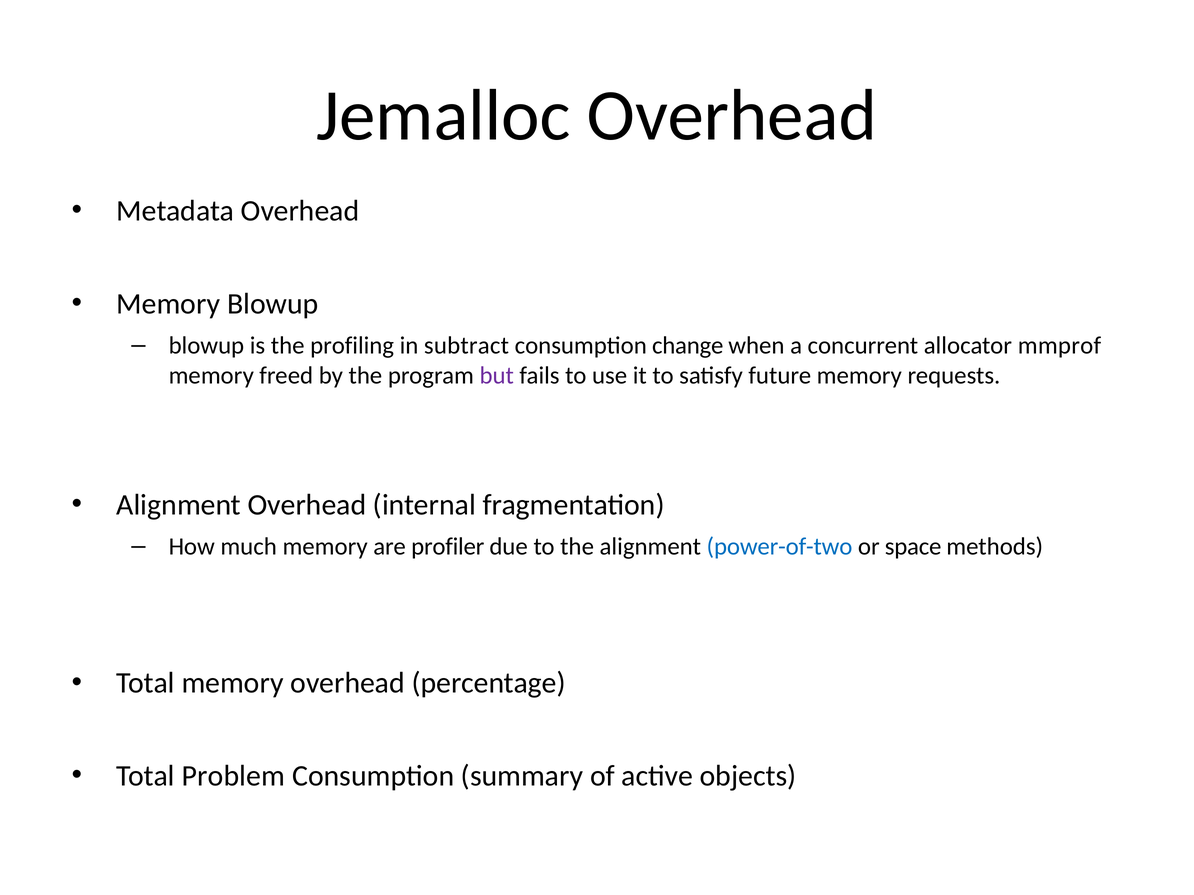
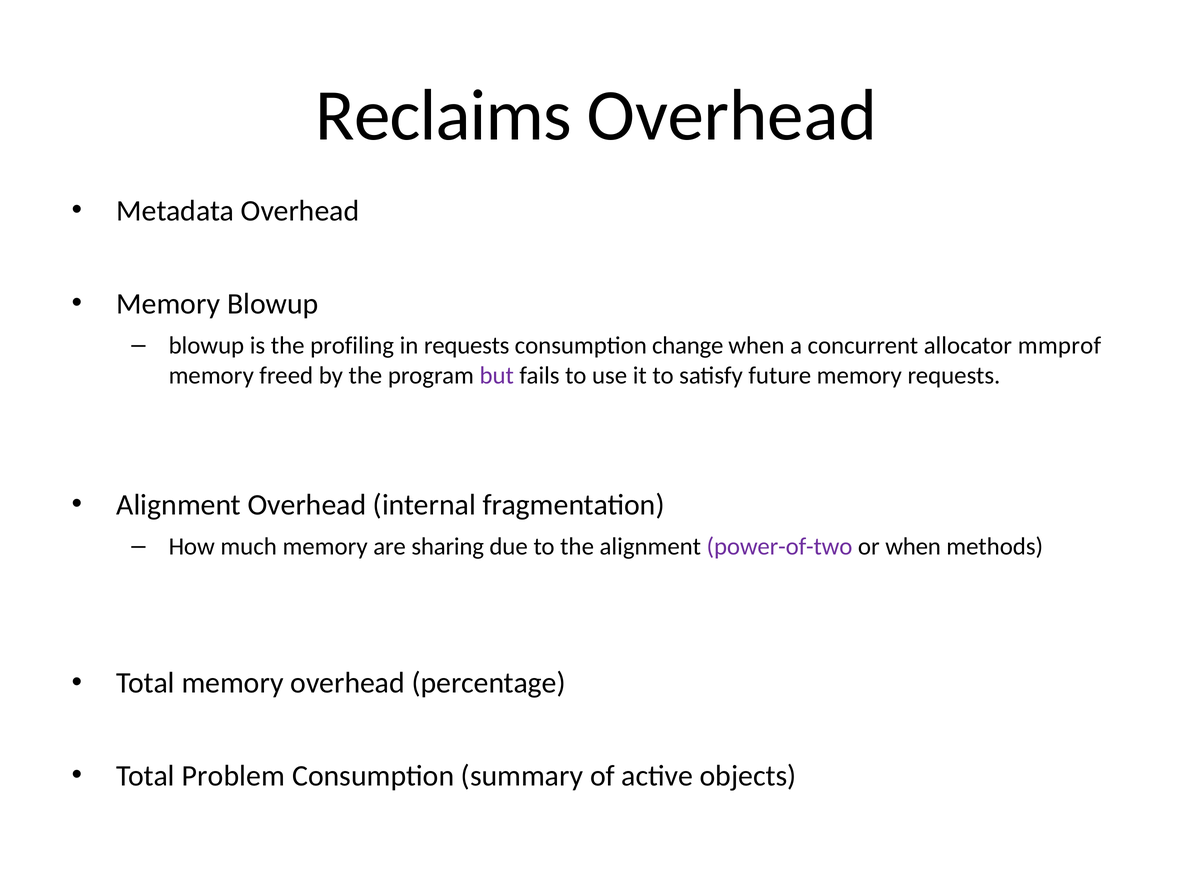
Jemalloc: Jemalloc -> Reclaims (444, 116)
in subtract: subtract -> requests (467, 346)
profiler: profiler -> sharing (448, 547)
power-of-two colour: blue -> purple (780, 547)
or space: space -> when (913, 547)
